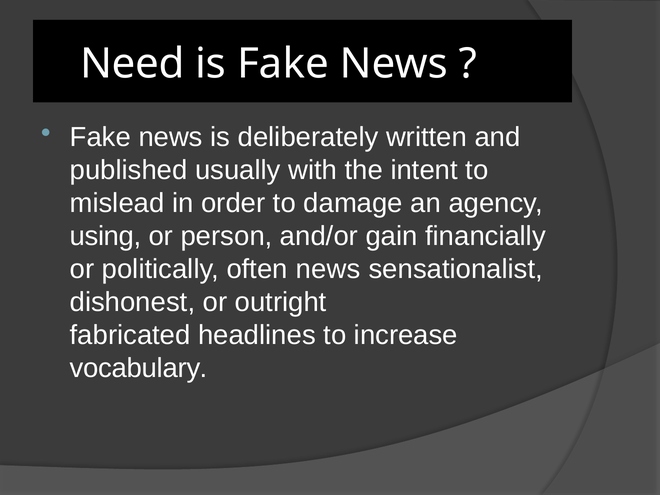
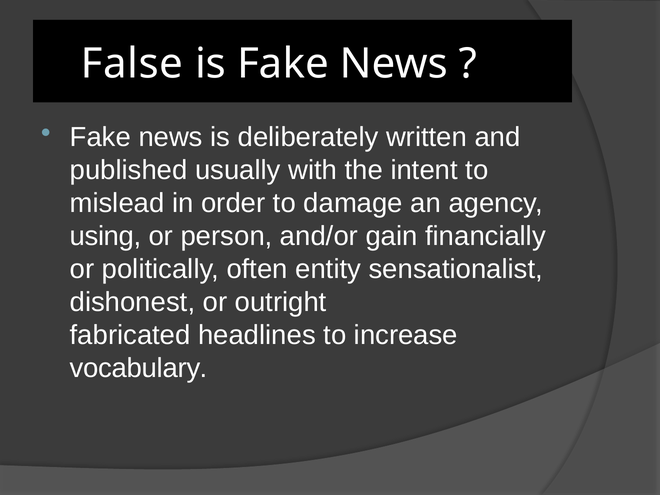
Need: Need -> False (132, 64)
often news: news -> entity (328, 269)
